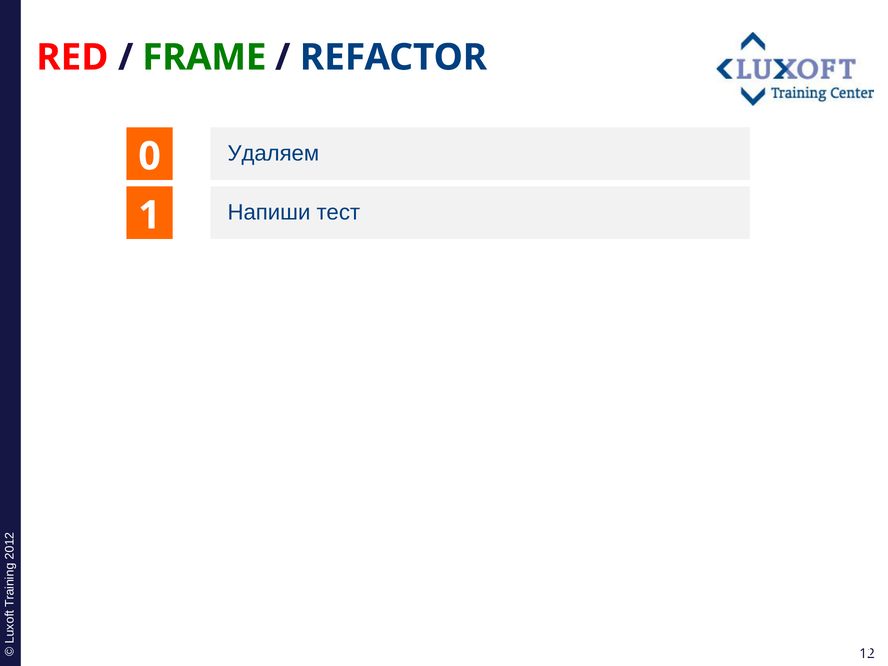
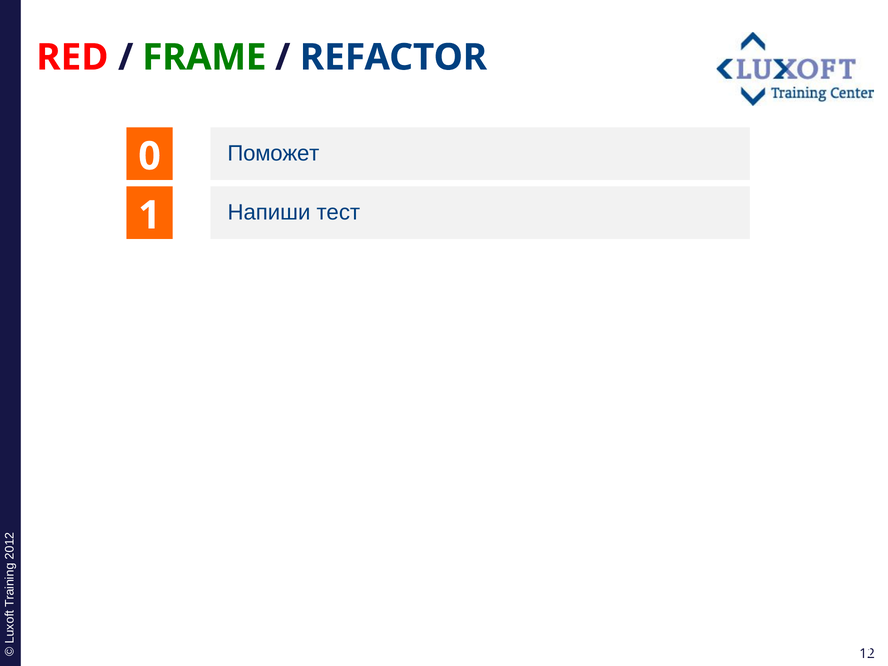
Удаляем: Удаляем -> Поможет (273, 153)
